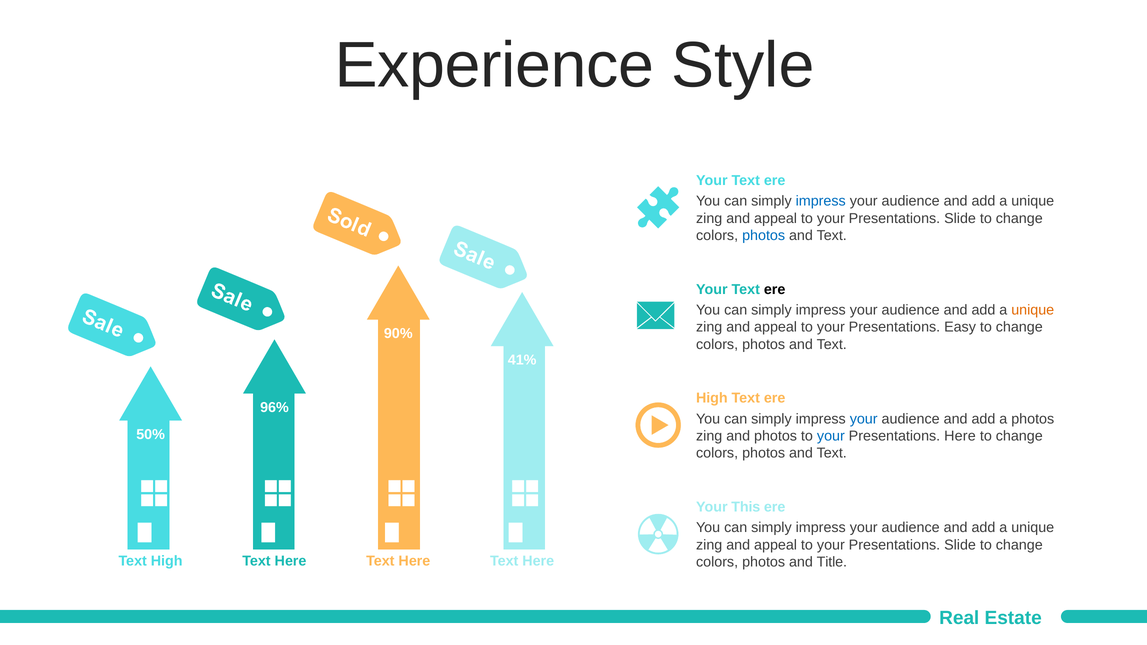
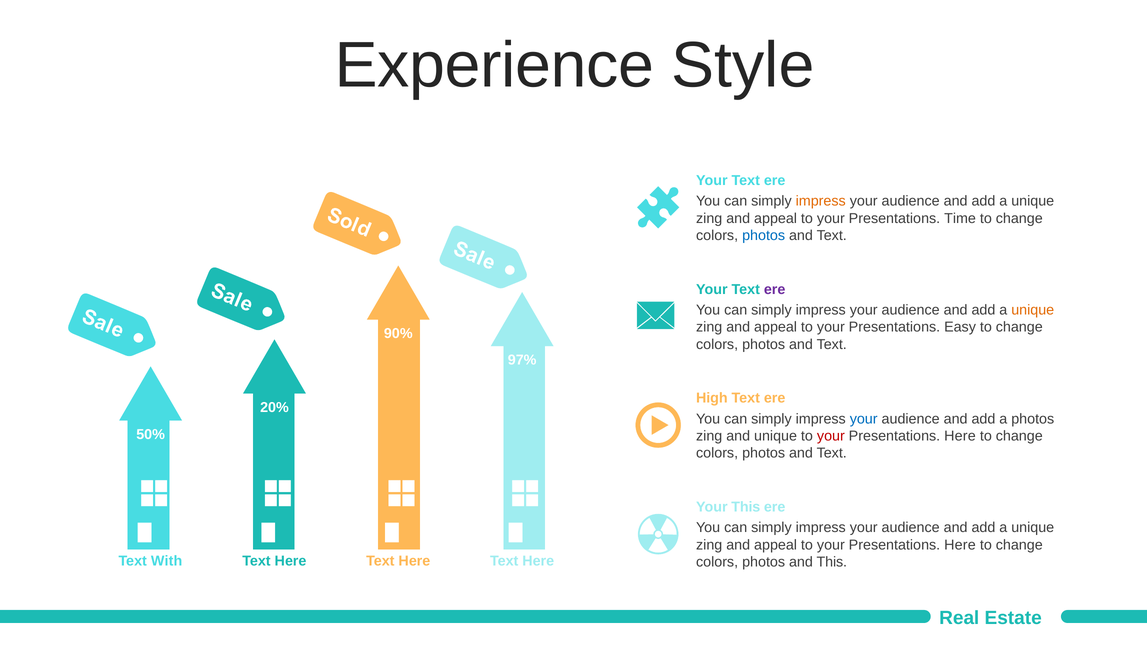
impress colour: blue -> orange (821, 201)
Slide: Slide -> Time (960, 218)
ere colour: black -> purple (775, 289)
41%: 41% -> 97% (522, 360)
96%: 96% -> 20% (274, 408)
and photos: photos -> unique (776, 436)
your colour: blue -> red (831, 436)
Slide: Slide -> Here (960, 545)
High: High -> With (167, 561)
and Title: Title -> This (832, 562)
